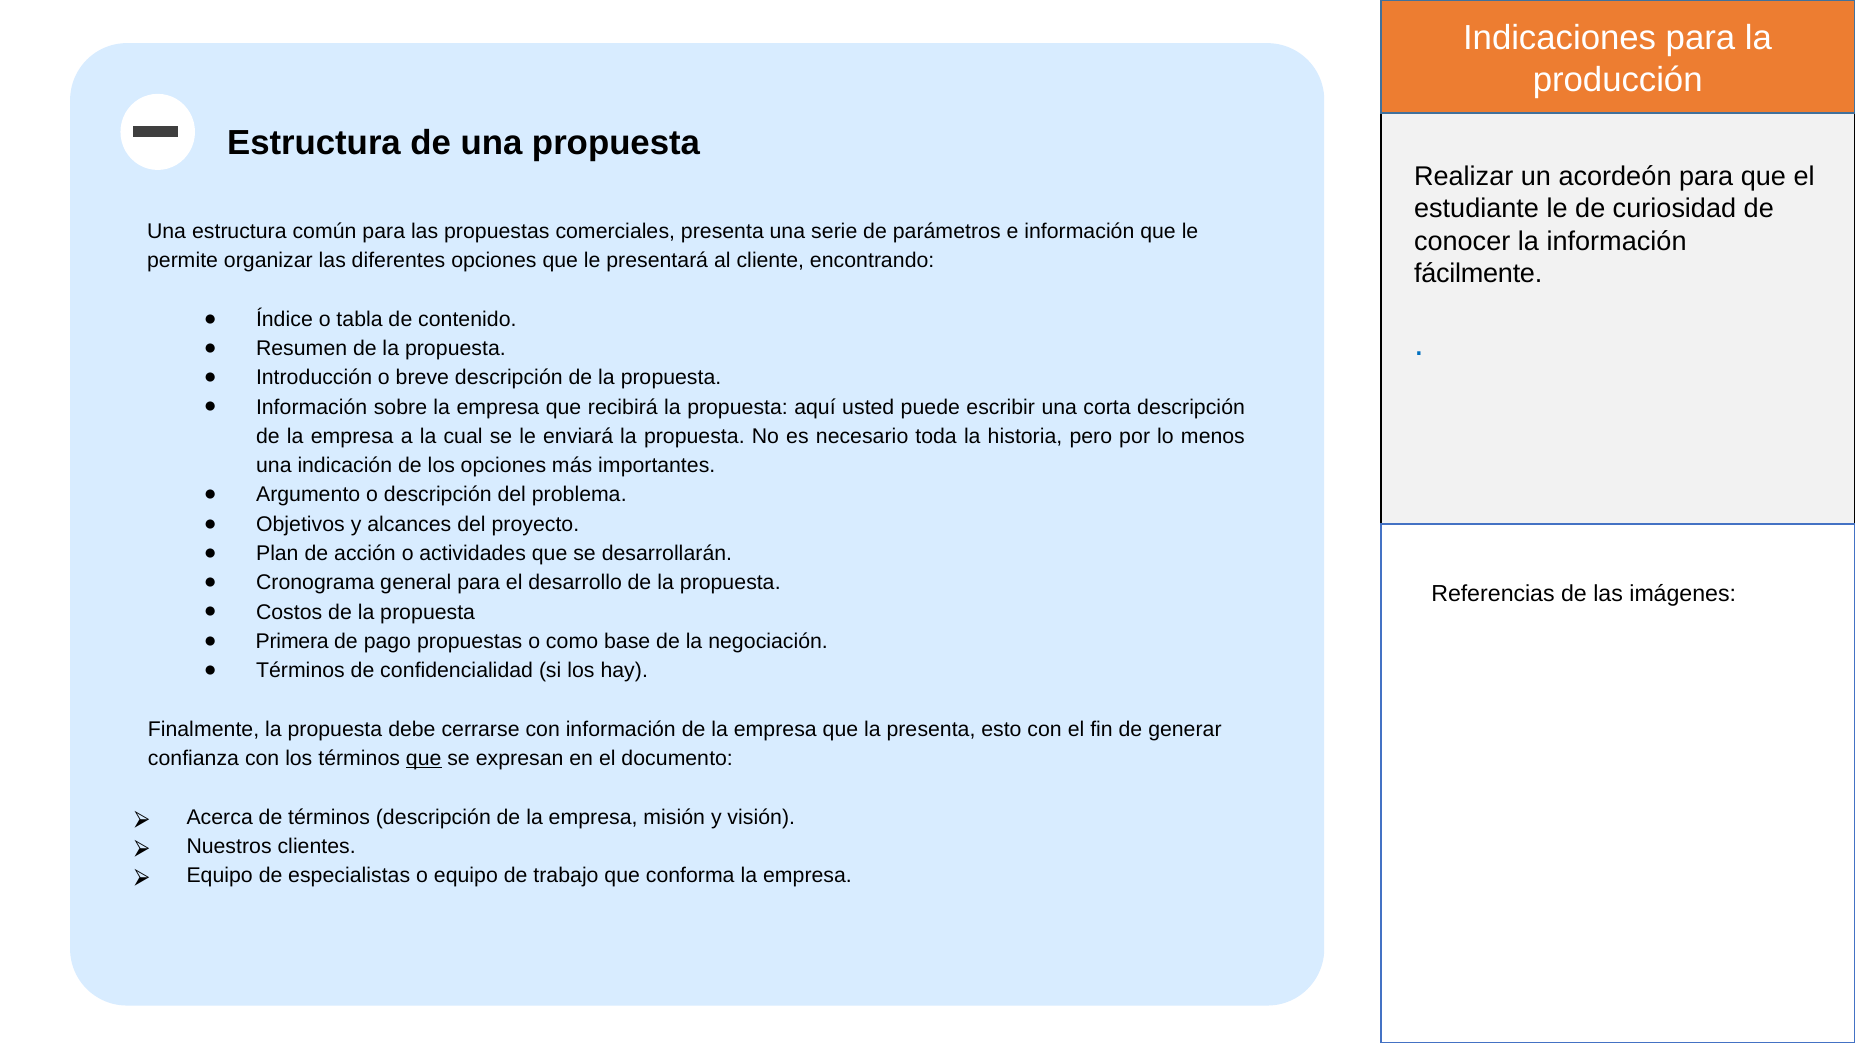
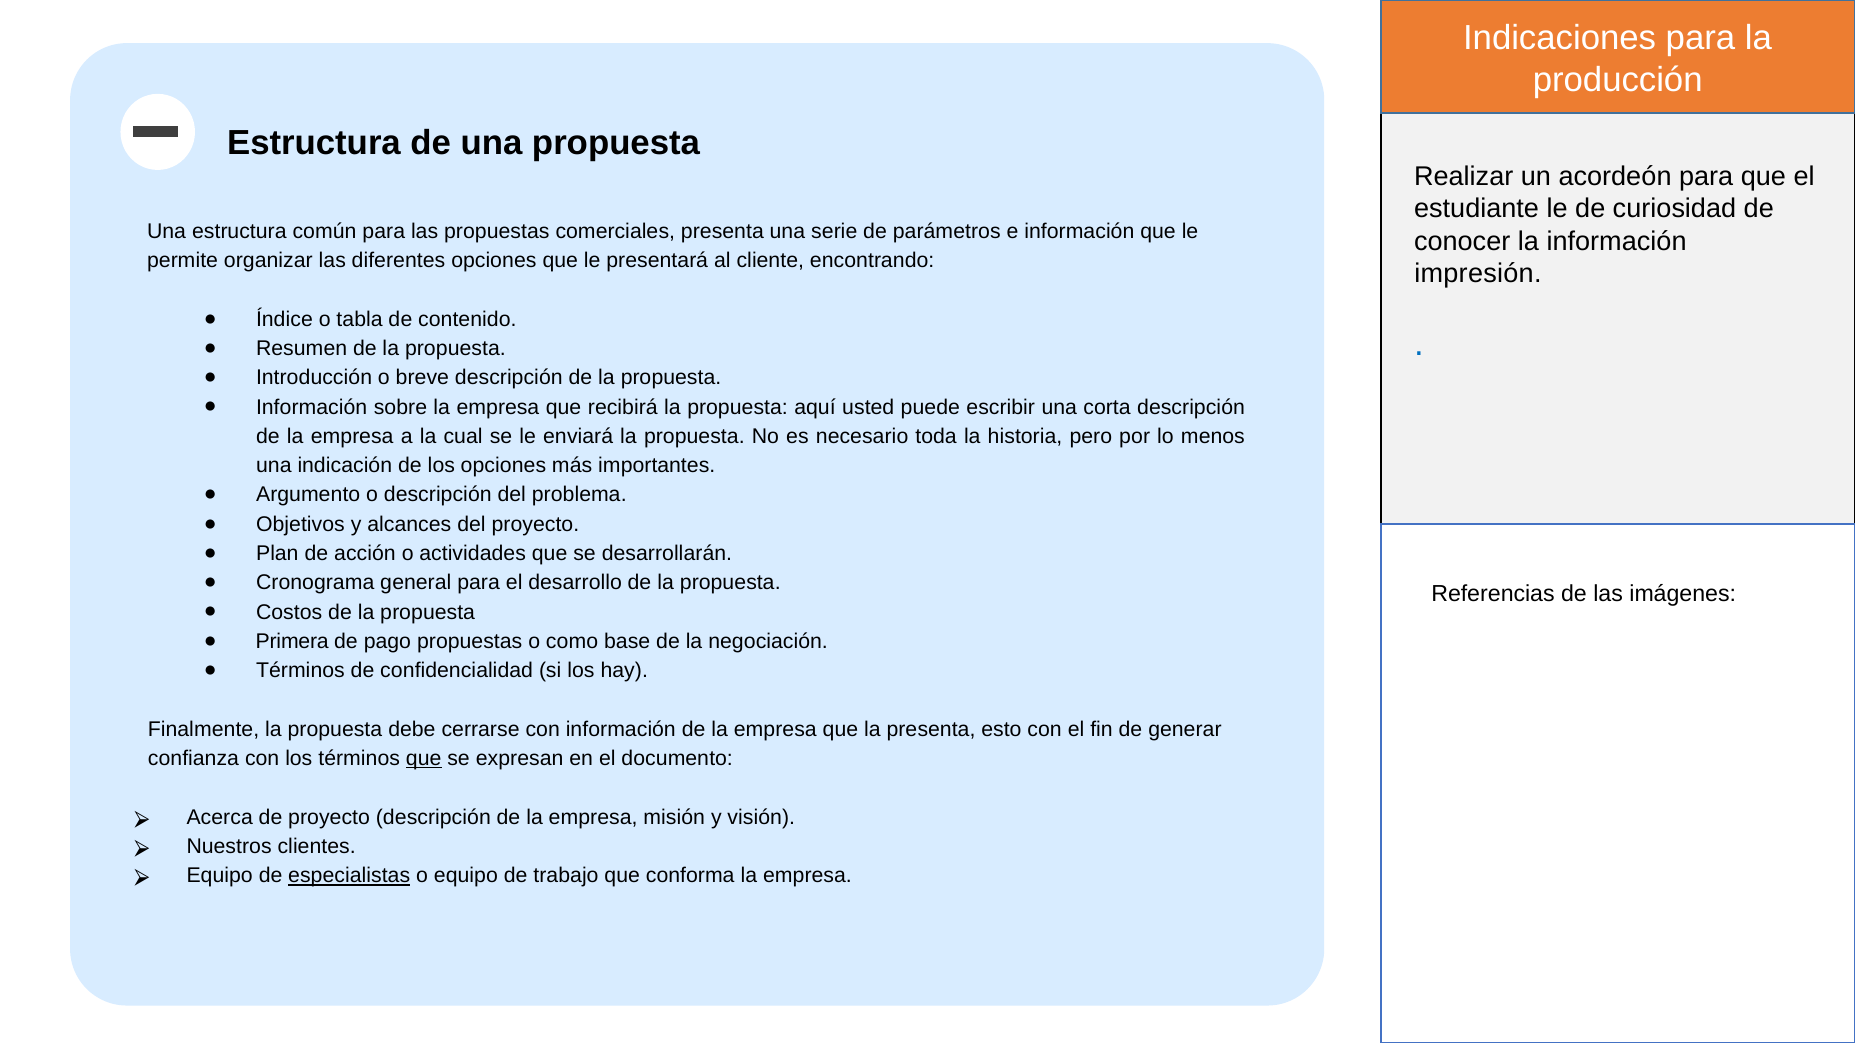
fácilmente: fácilmente -> impresión (1478, 274)
de términos: términos -> proyecto (329, 817)
especialistas underline: none -> present (349, 876)
